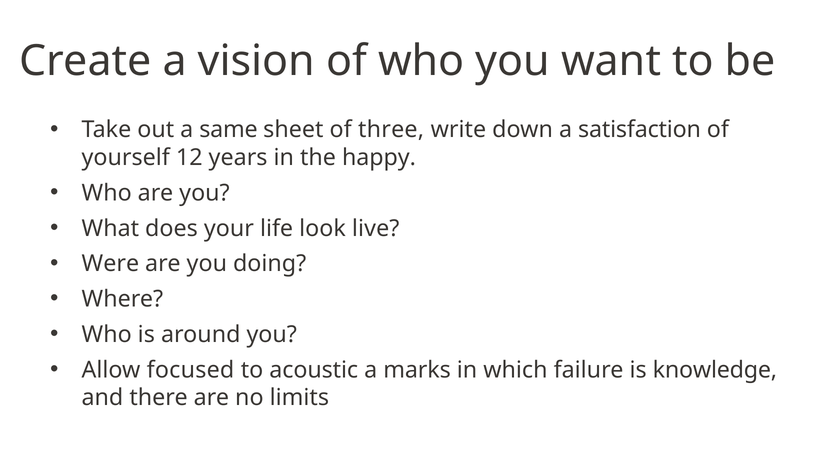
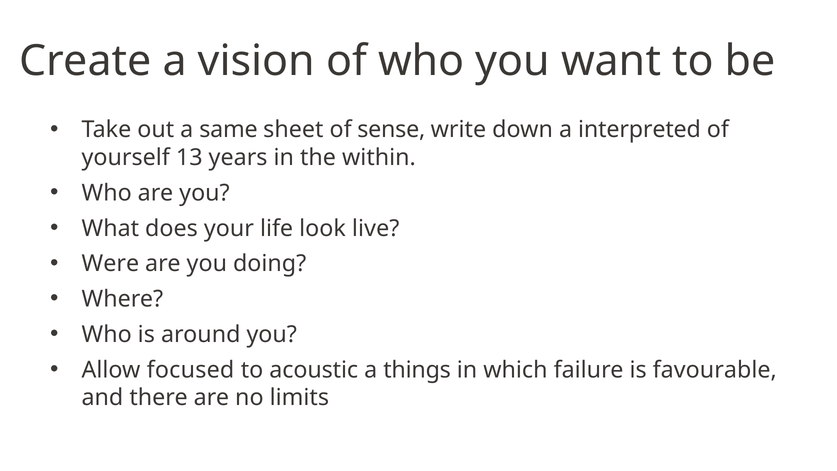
three: three -> sense (391, 130)
satisfaction: satisfaction -> interpreted (640, 130)
12: 12 -> 13 (189, 158)
happy: happy -> within (379, 158)
marks: marks -> things (417, 370)
knowledge: knowledge -> favourable (715, 370)
